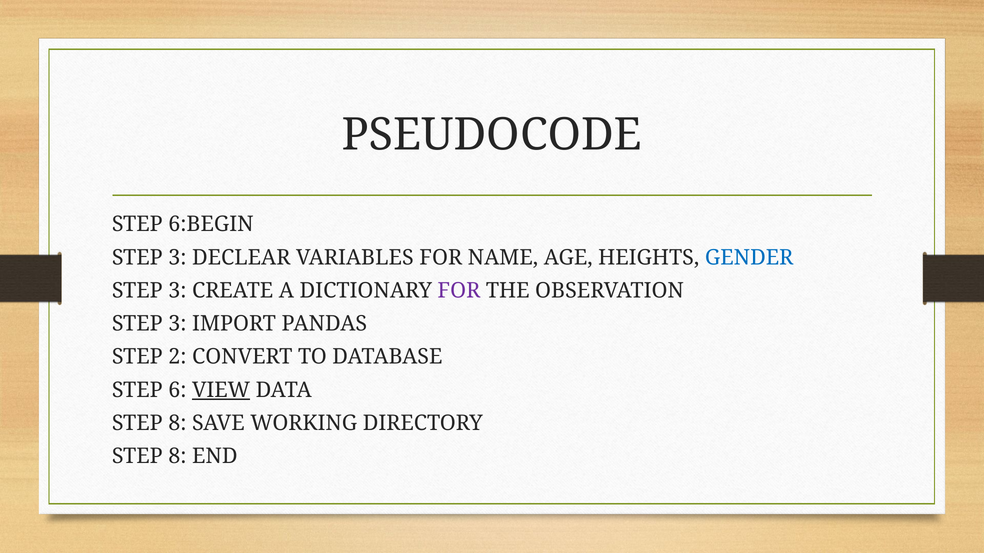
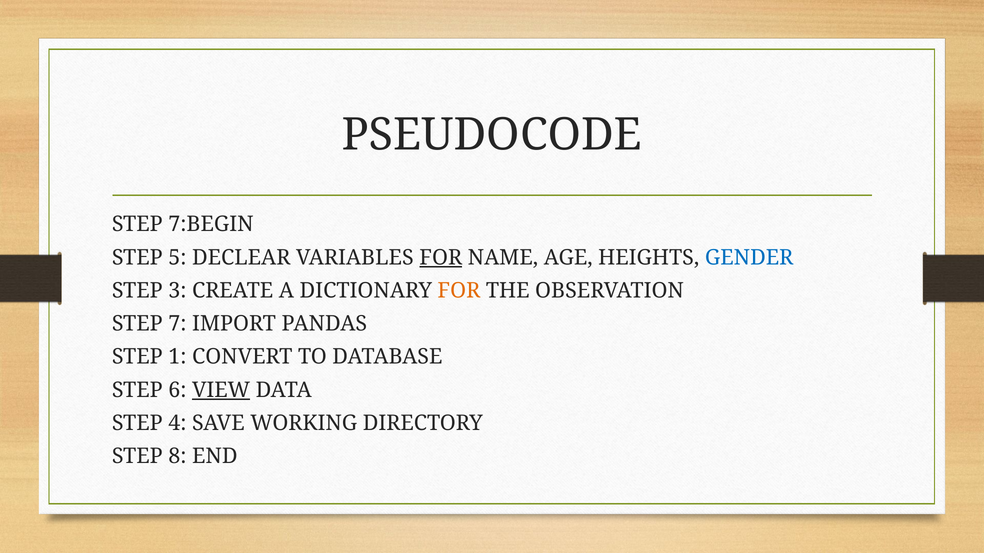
6:BEGIN: 6:BEGIN -> 7:BEGIN (211, 224)
3: 3 -> 5 (177, 258)
FOR underline: none -> present (441, 258)
FOR colour: purple -> orange (459, 291)
3: 3 -> 7 (177, 324)
2: 2 -> 1 (177, 357)
8: 8 -> 4 (177, 424)
